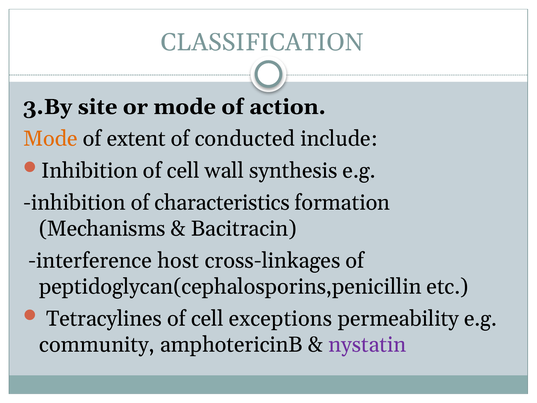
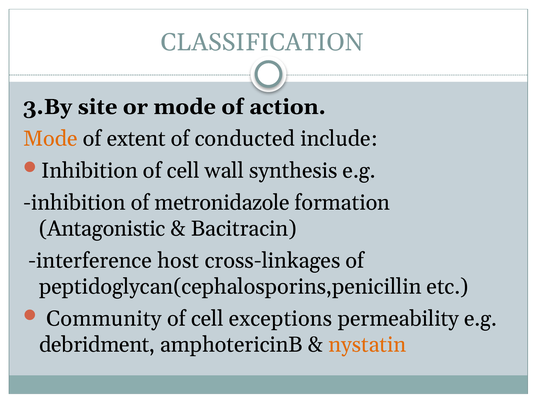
characteristics: characteristics -> metronidazole (222, 203)
Mechanisms: Mechanisms -> Antagonistic (102, 229)
Tetracylines: Tetracylines -> Community (104, 318)
community: community -> debridment (97, 344)
nystatin colour: purple -> orange (367, 344)
